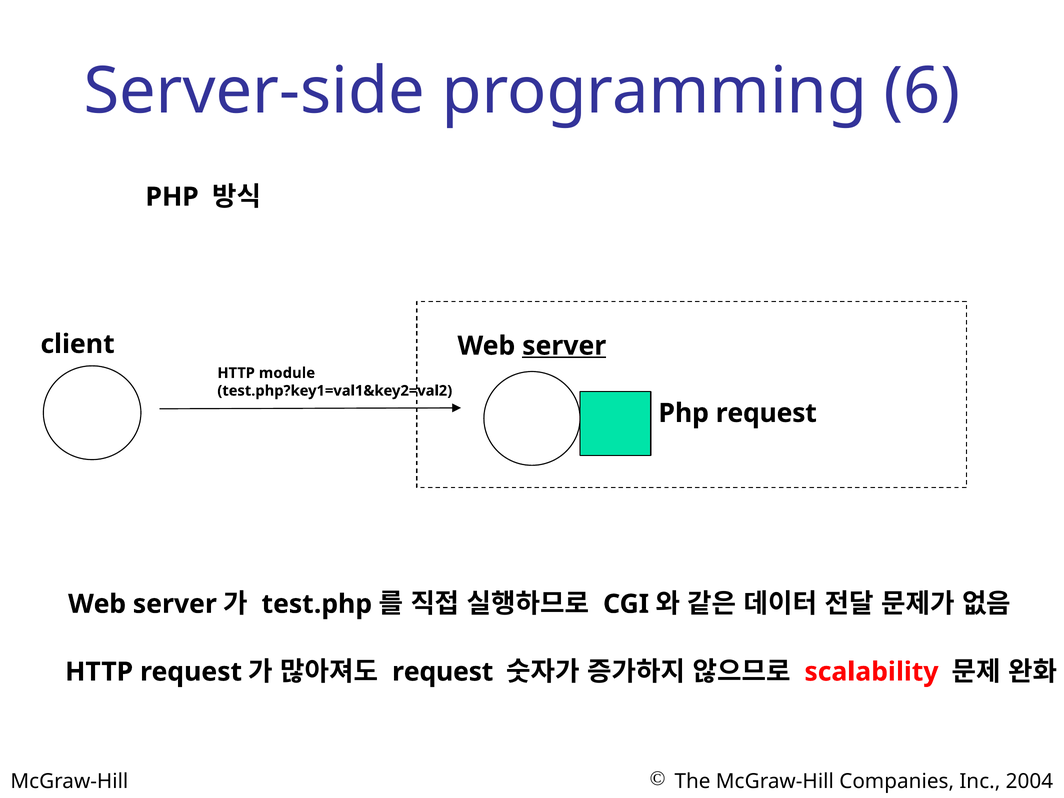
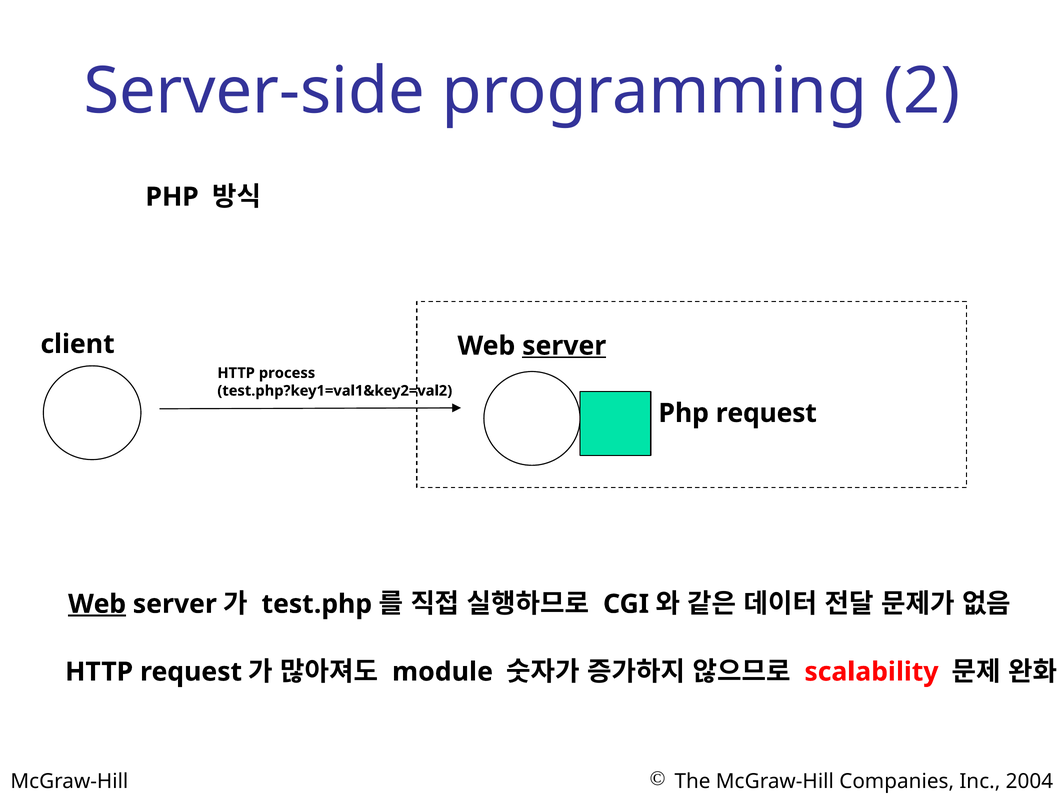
6: 6 -> 2 (922, 91)
module: module -> process (287, 373)
Web underline: none -> present (97, 604)
request: request -> module (443, 672)
